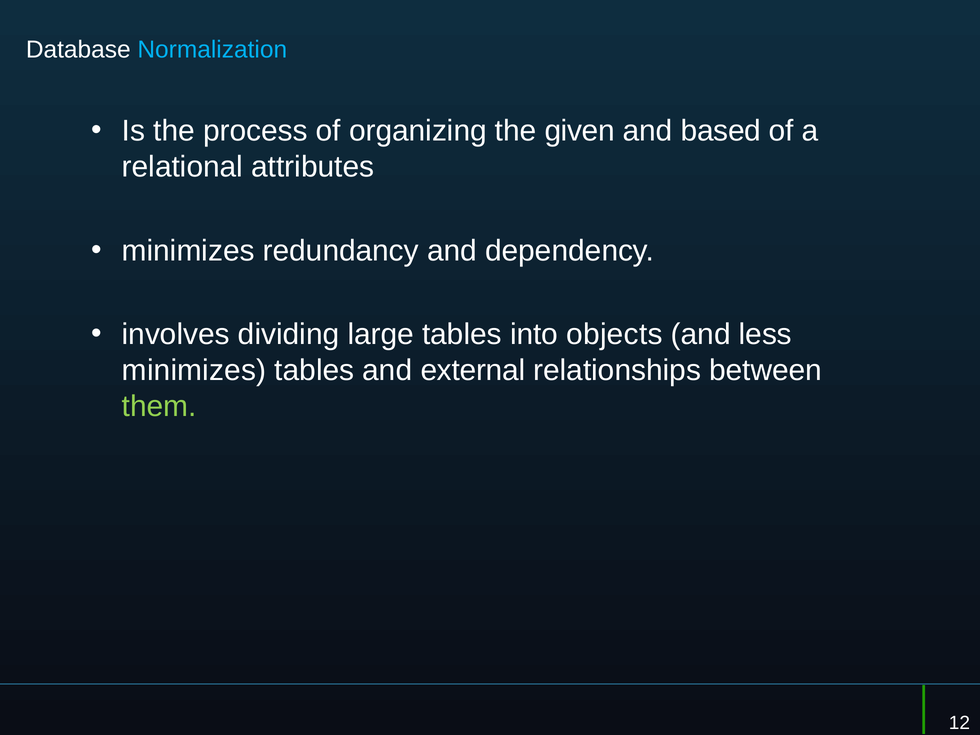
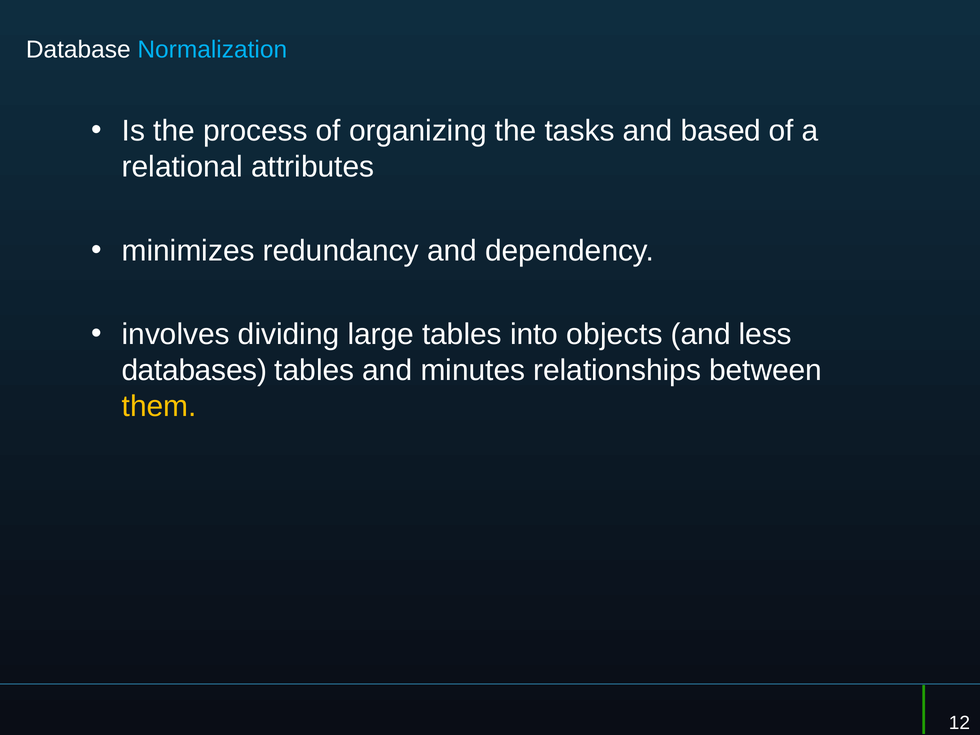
given: given -> tasks (580, 131)
minimizes: minimizes -> databases (194, 371)
external: external -> minutes (473, 371)
them colour: light green -> yellow (159, 406)
